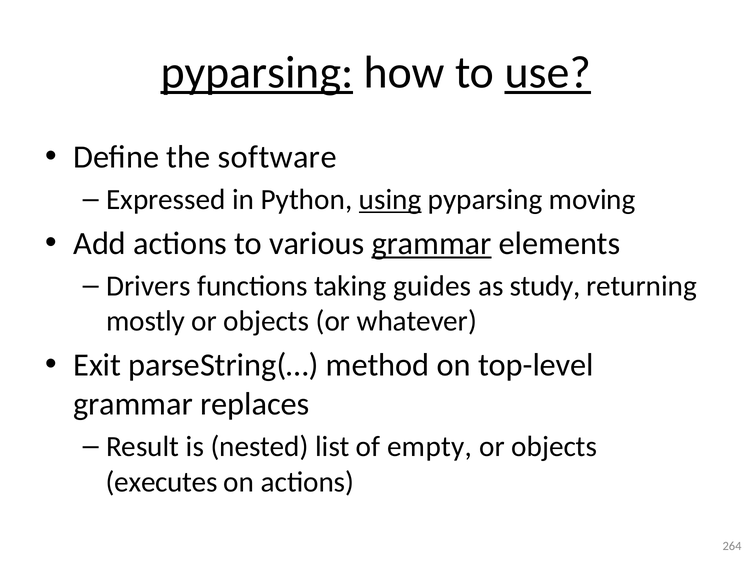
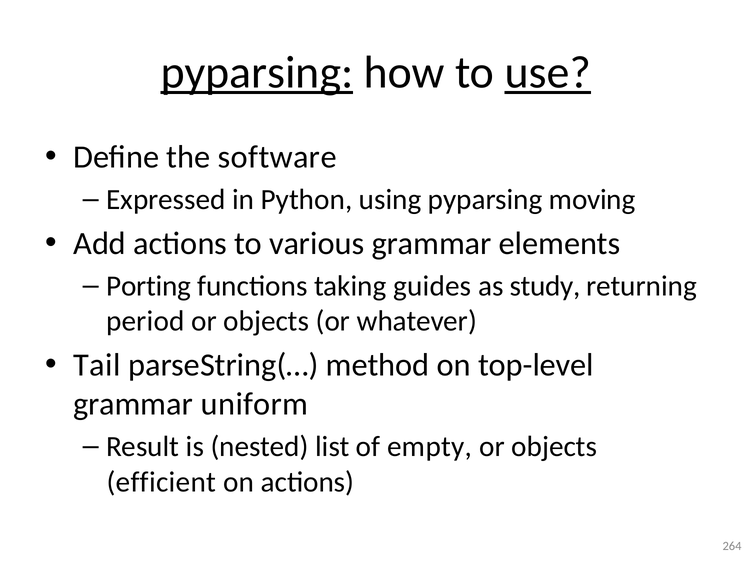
using underline: present -> none (390, 200)
grammar underline: present -> none (432, 244)
Drivers: Drivers -> Porting (149, 286)
mostly: mostly -> period (145, 321)
Exit: Exit -> Tail (97, 365)
replaces: replaces -> uniform (255, 404)
executes: executes -> efficient (161, 482)
